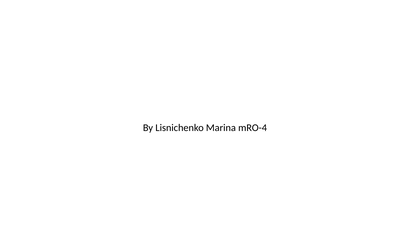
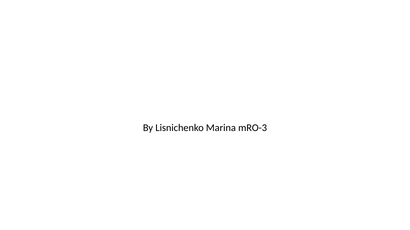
mRO-4: mRO-4 -> mRO-3 (253, 128)
